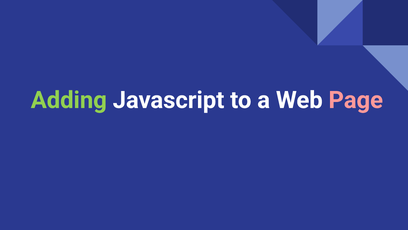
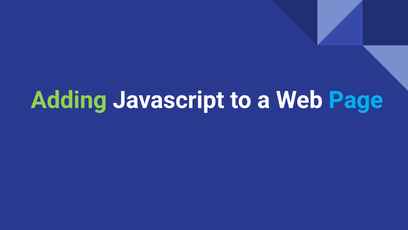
Page colour: pink -> light blue (356, 100)
